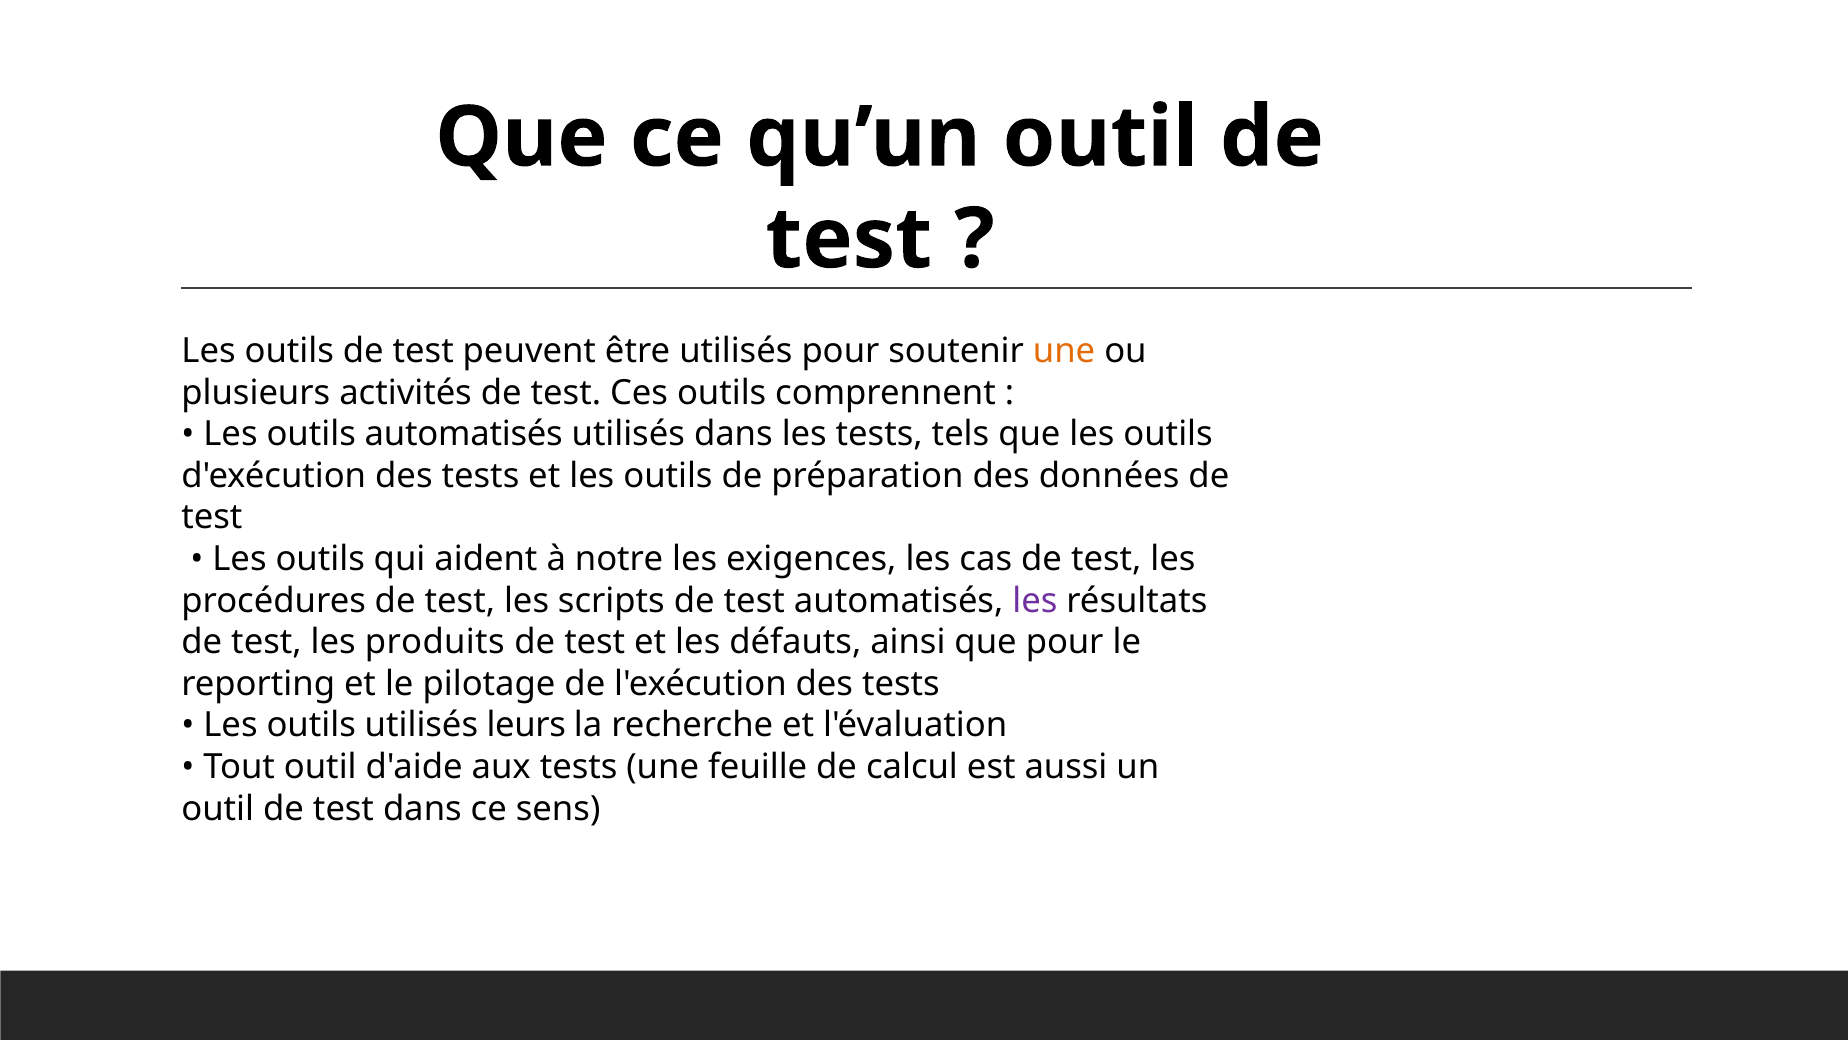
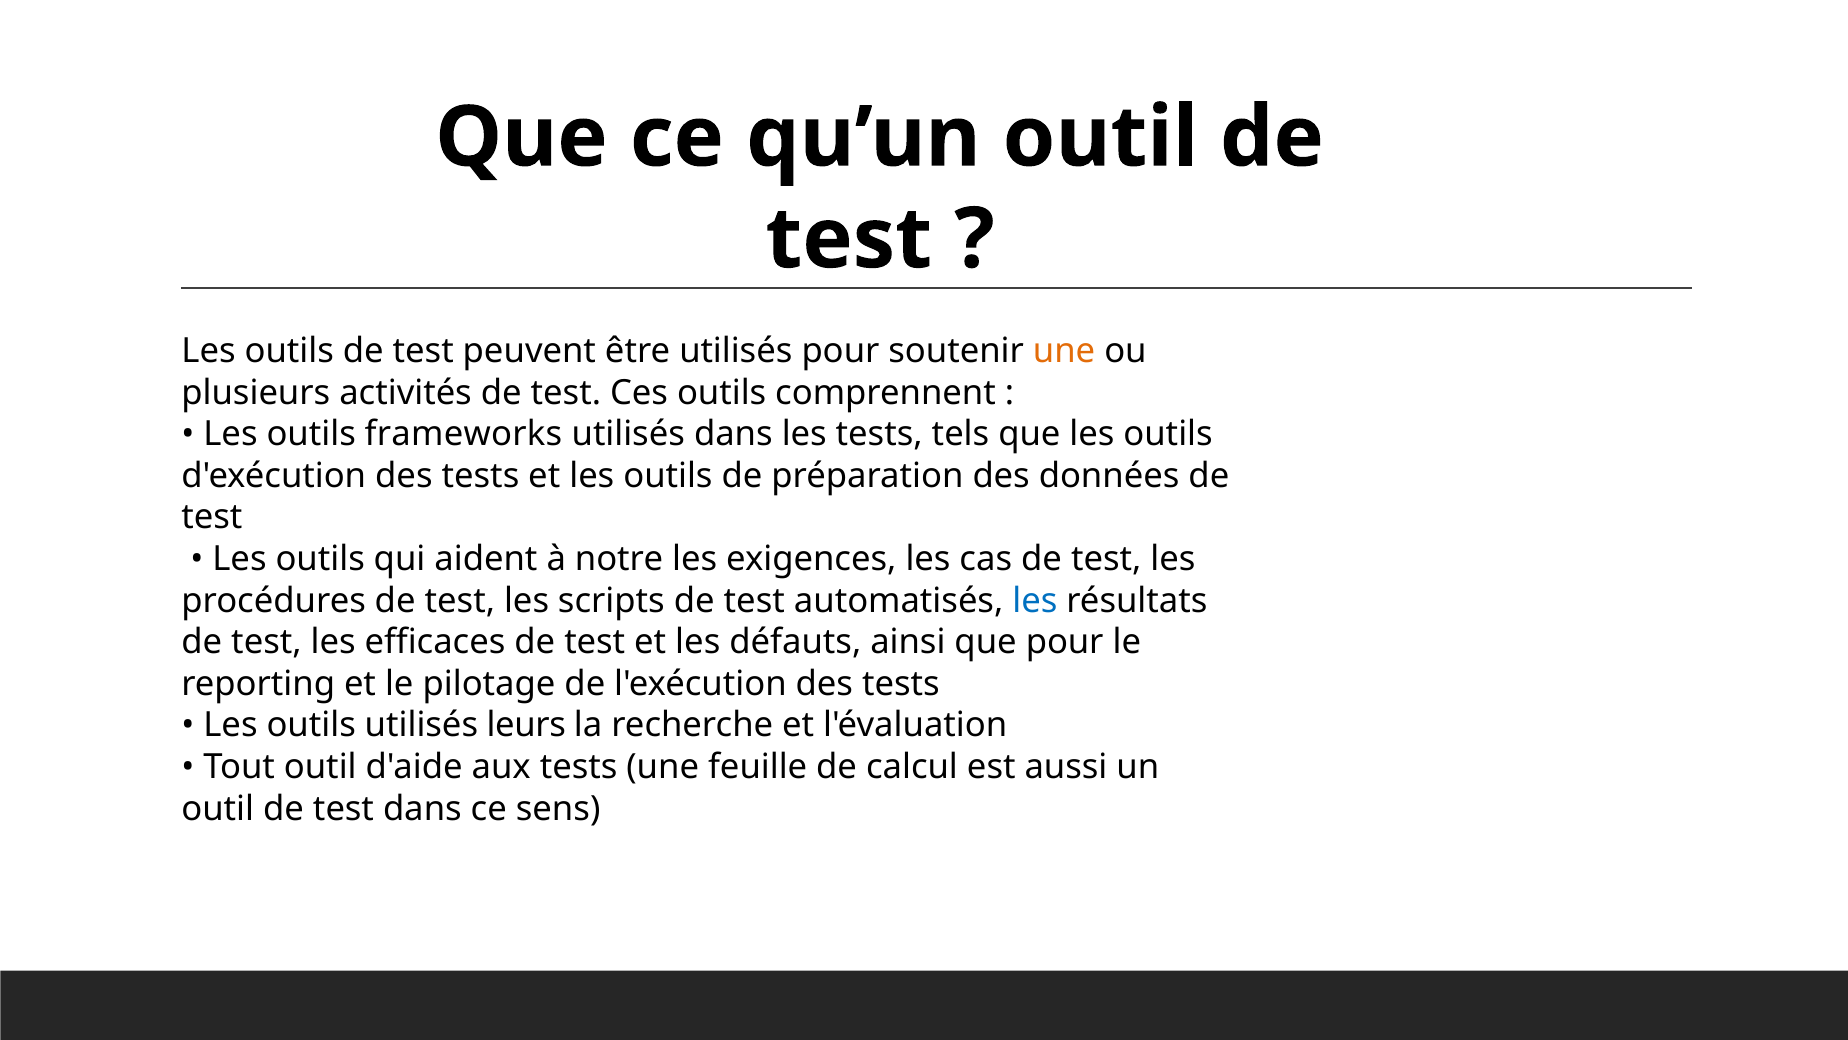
outils automatisés: automatisés -> frameworks (464, 434)
les colour: purple -> blue (1035, 600)
produits: produits -> efficaces (435, 642)
